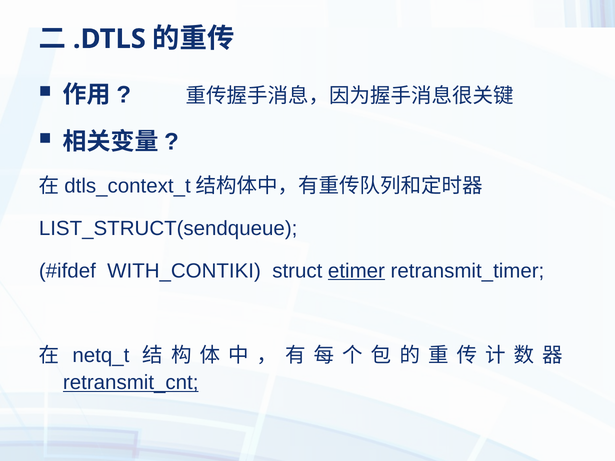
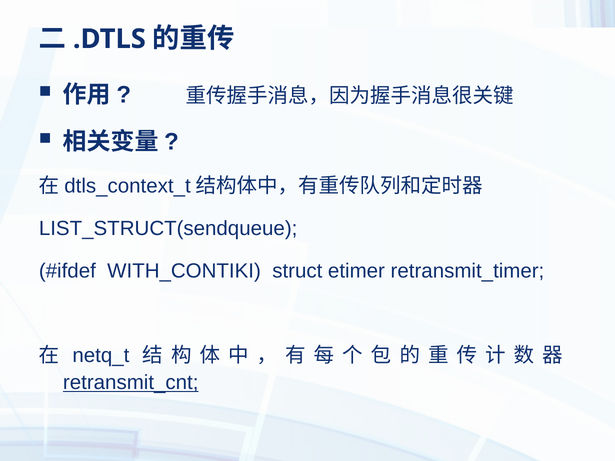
etimer underline: present -> none (356, 271)
